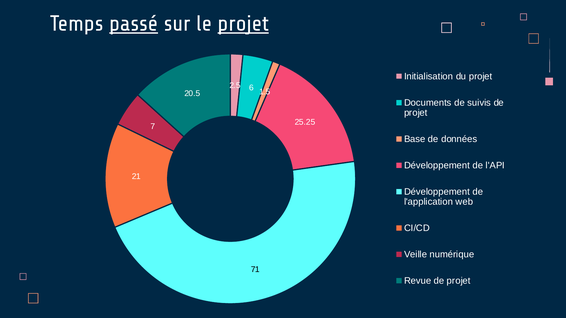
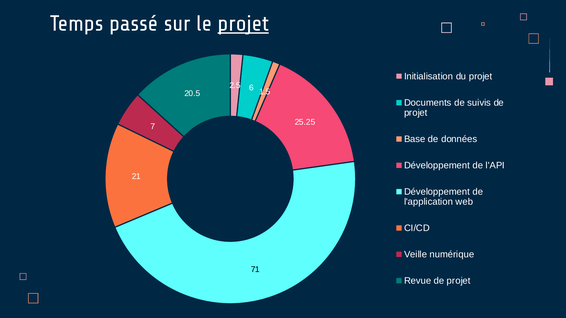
passé underline: present -> none (134, 24)
